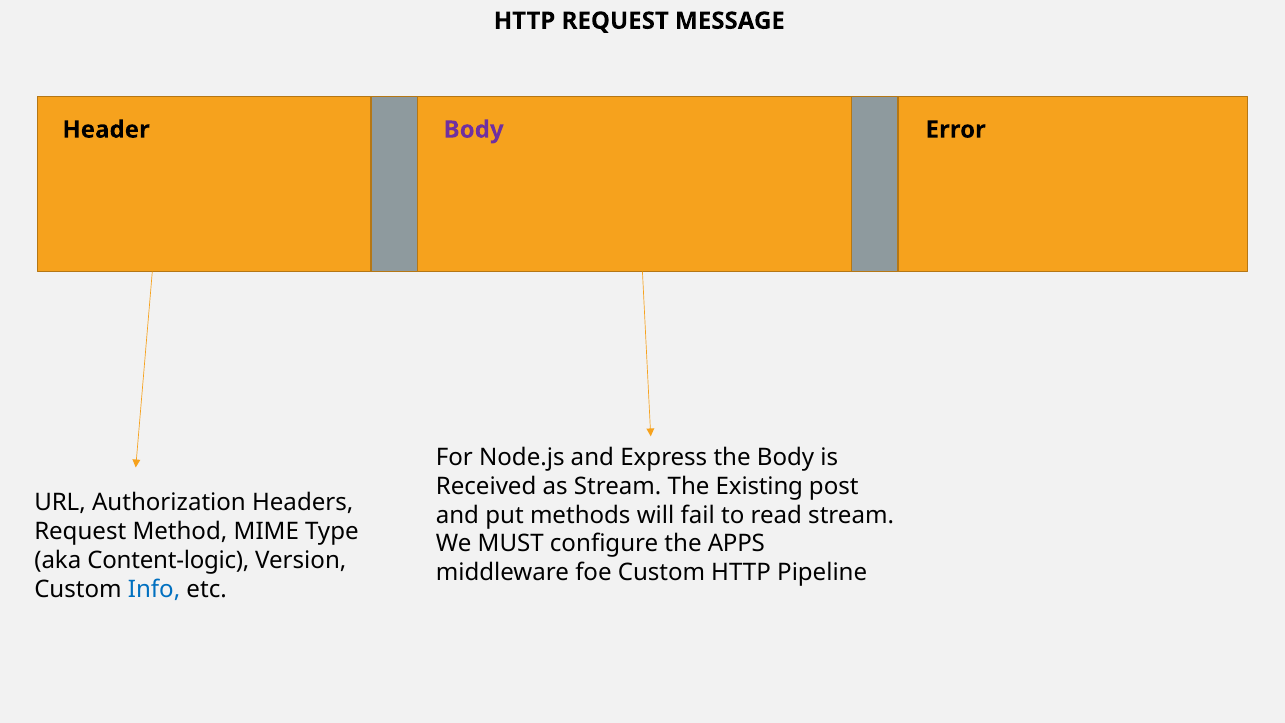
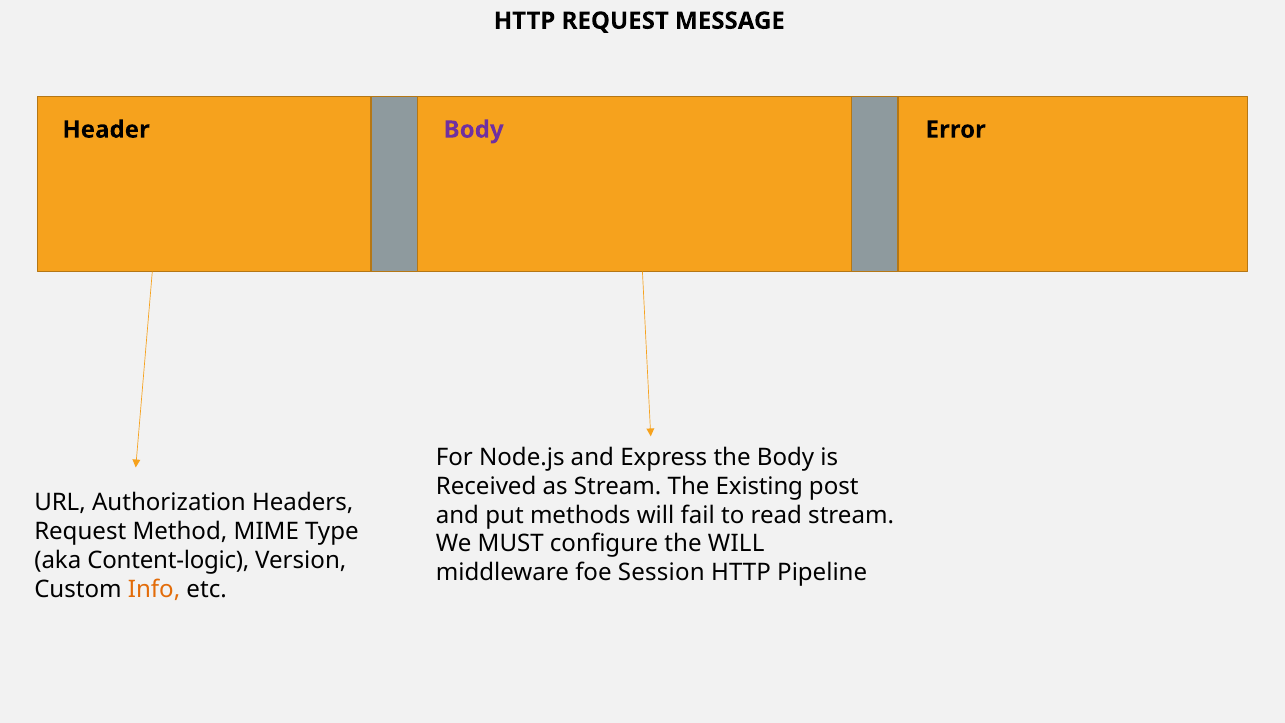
the APPS: APPS -> WILL (736, 544)
foe Custom: Custom -> Session (661, 573)
Info colour: blue -> orange (154, 589)
